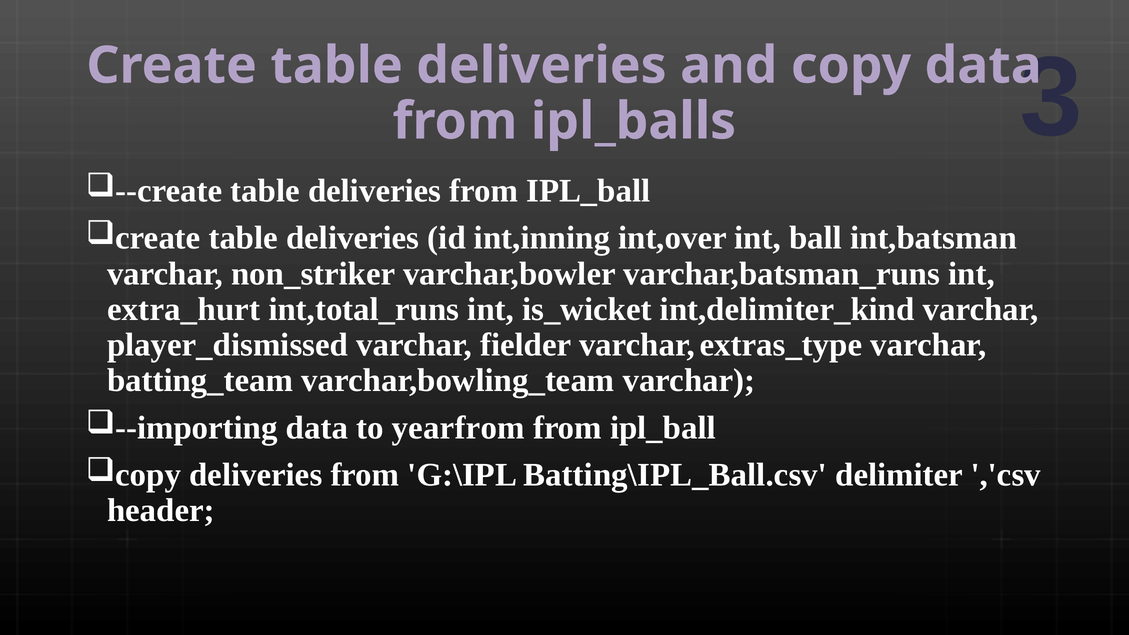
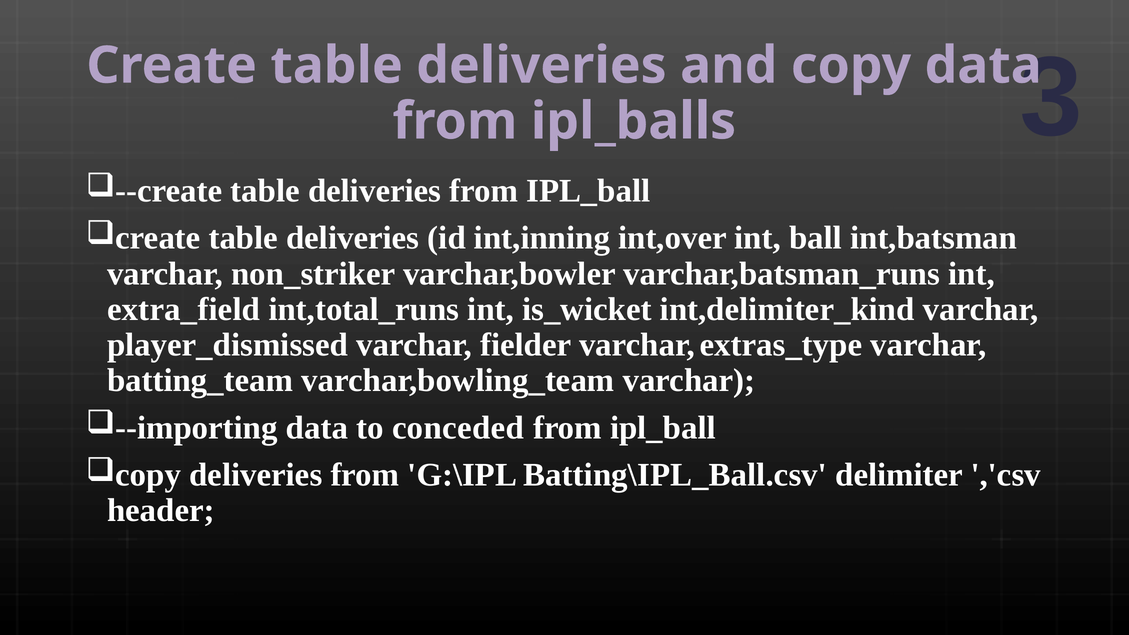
extra_hurt: extra_hurt -> extra_field (184, 309)
yearfrom: yearfrom -> conceded (458, 428)
